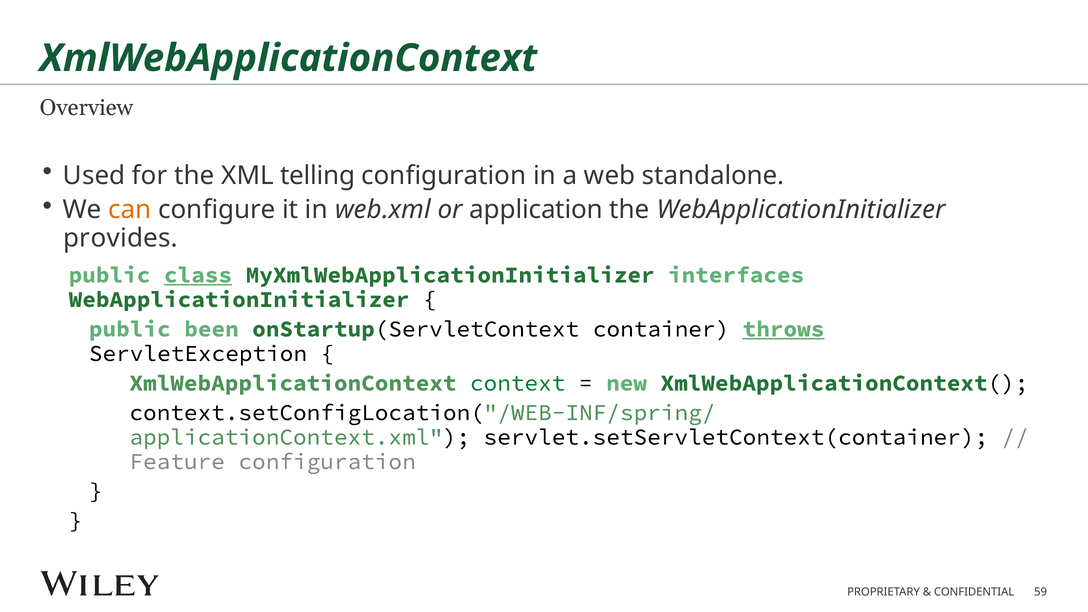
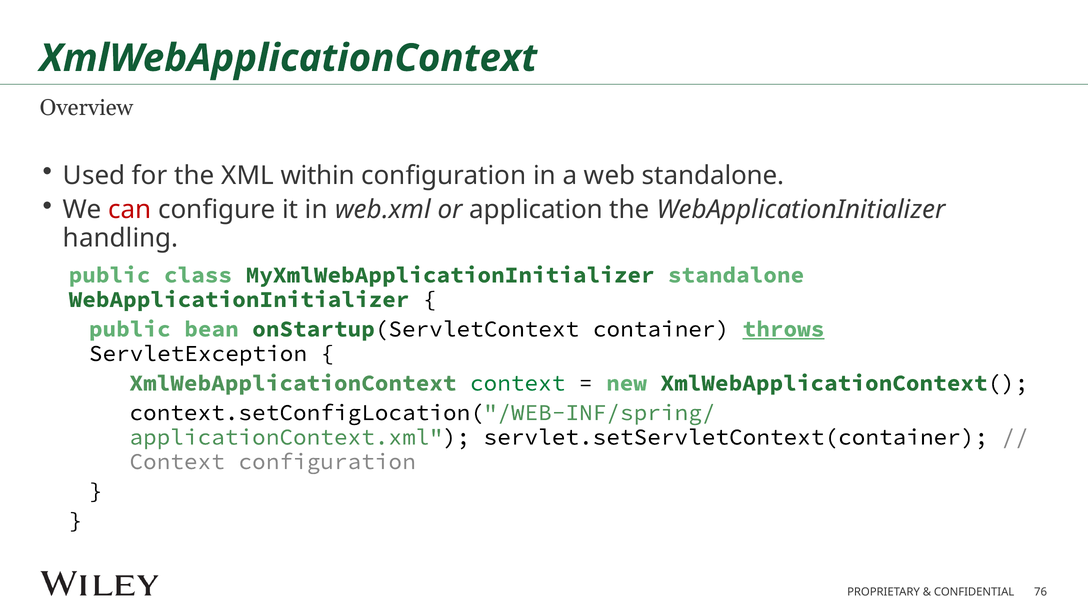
telling: telling -> within (318, 176)
can colour: orange -> red (130, 210)
provides: provides -> handling (121, 238)
class underline: present -> none (198, 275)
MyXmlWebApplicationInitializer interfaces: interfaces -> standalone (736, 275)
been: been -> bean (211, 329)
Feature: Feature -> Context (177, 462)
59: 59 -> 76 (1041, 592)
